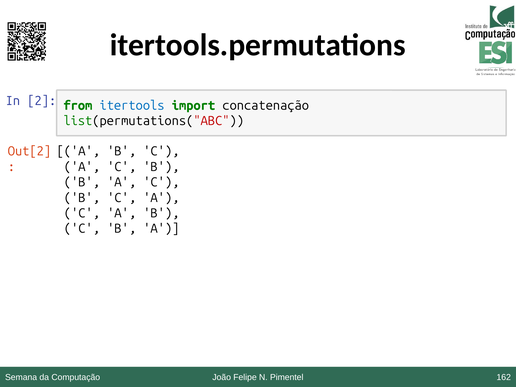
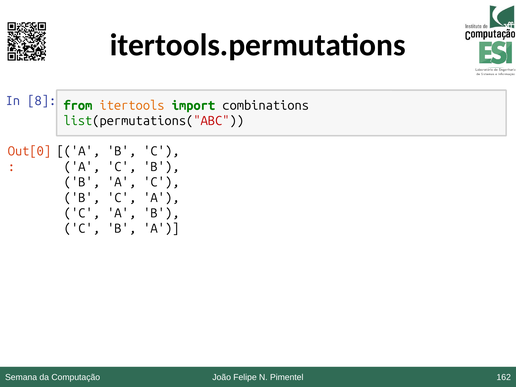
2: 2 -> 8 (42, 101)
itertools colour: blue -> orange (132, 106)
concatenação: concatenação -> combinations (266, 106)
Out[2: Out[2 -> Out[0 (29, 151)
